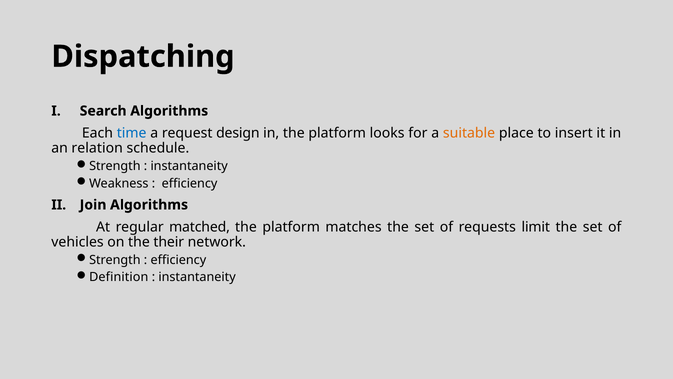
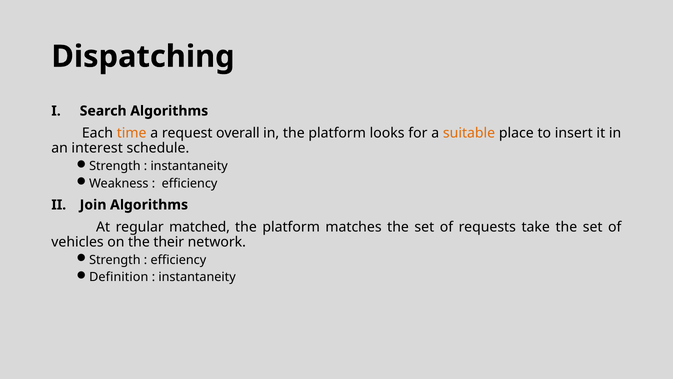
time colour: blue -> orange (132, 133)
design: design -> overall (238, 133)
relation: relation -> interest (97, 148)
limit: limit -> take (536, 227)
